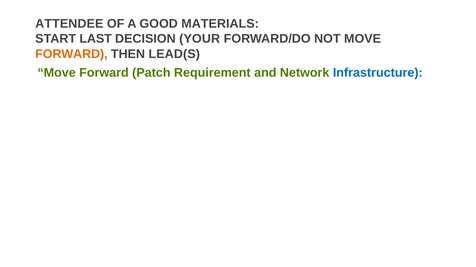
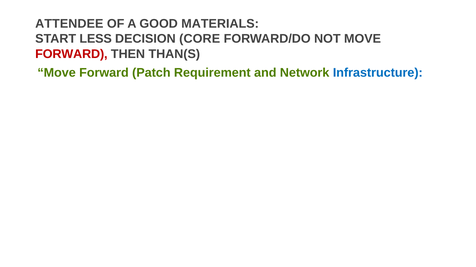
LAST: LAST -> LESS (96, 39)
YOUR: YOUR -> CORE (200, 39)
FORWARD colour: orange -> red (71, 54)
LEAD(S: LEAD(S -> THAN(S (174, 54)
